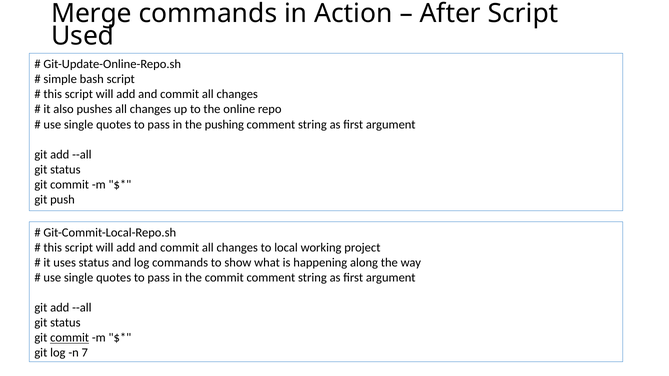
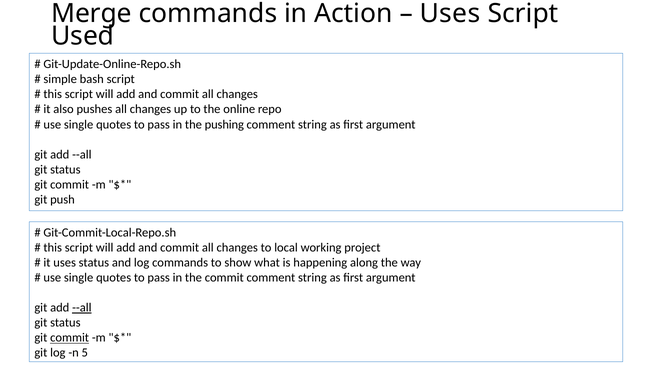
After: After -> Uses (450, 13)
--all underline: none -> present (82, 308)
7: 7 -> 5 (85, 353)
